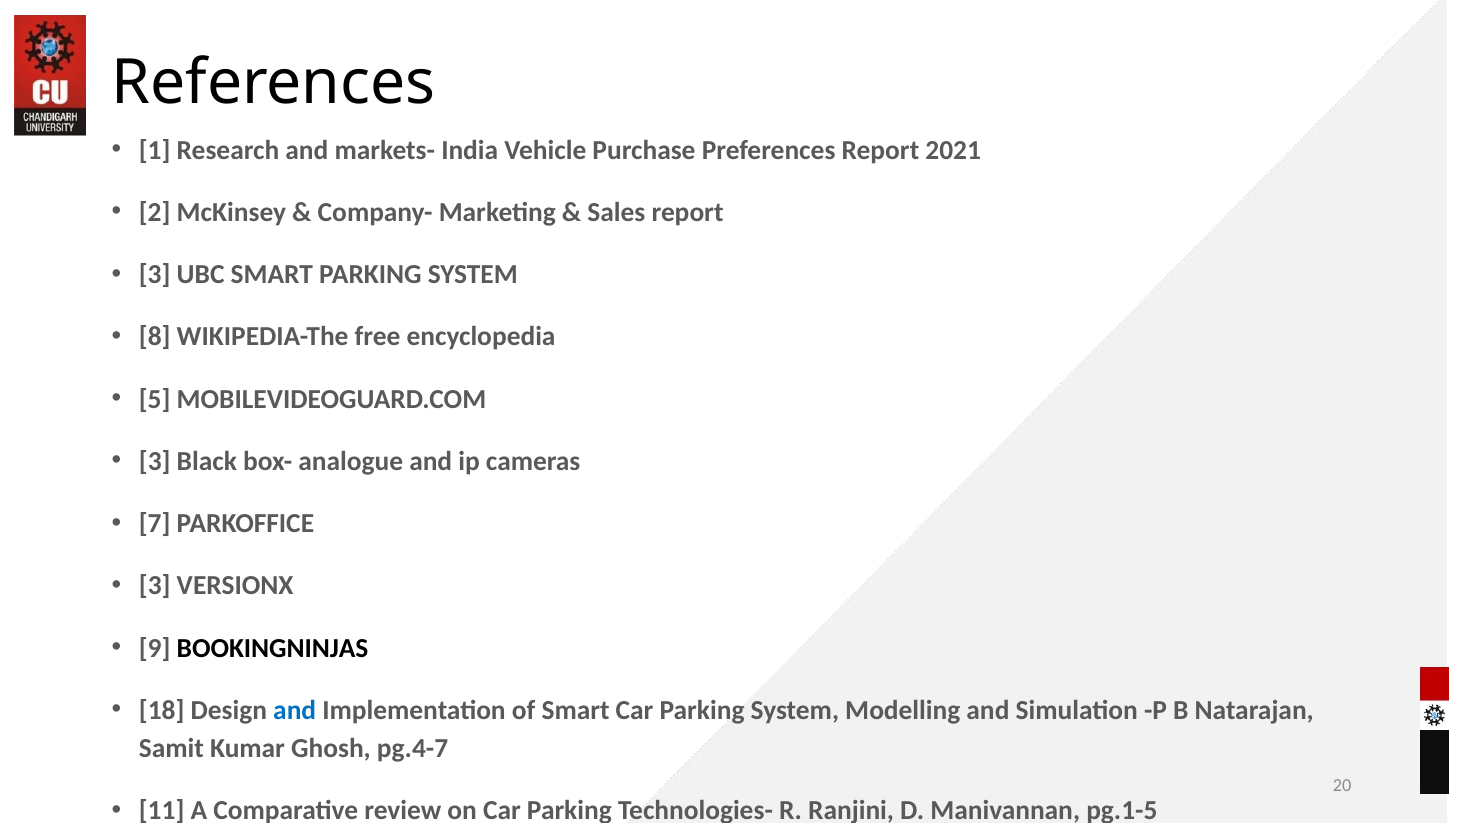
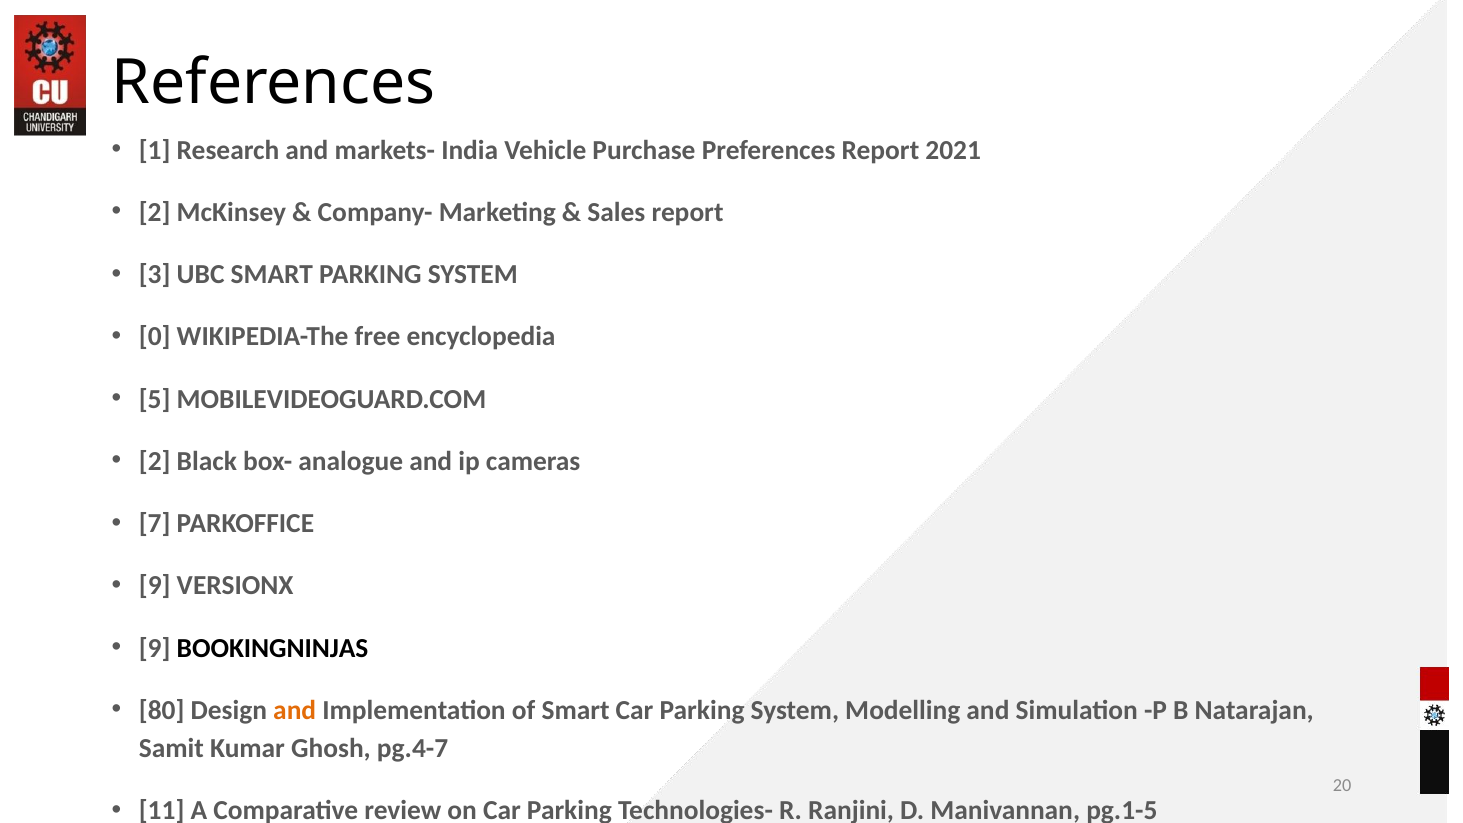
8: 8 -> 0 (155, 337)
3: 3 -> 2 (155, 461)
3: 3 -> 9 (155, 586)
18: 18 -> 80 (162, 710)
and colour: blue -> orange (295, 710)
